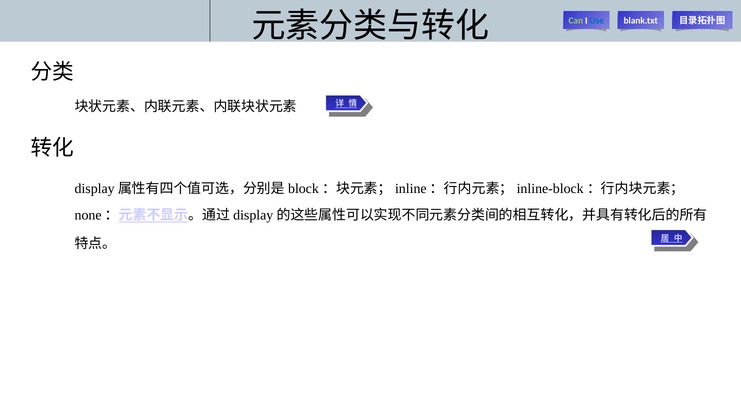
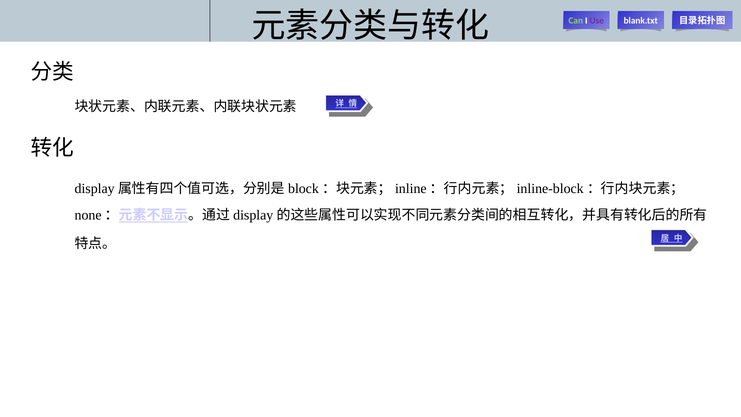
Use colour: blue -> purple (597, 21)
